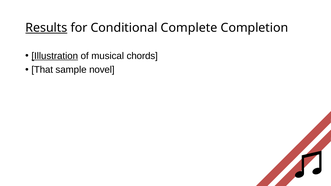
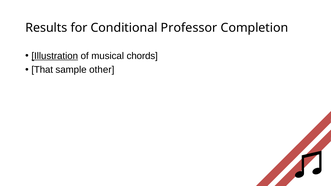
Results underline: present -> none (46, 28)
Complete: Complete -> Professor (189, 28)
novel: novel -> other (102, 70)
